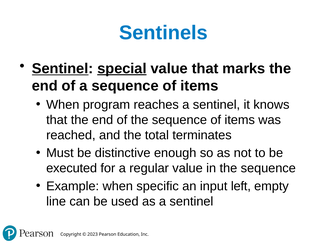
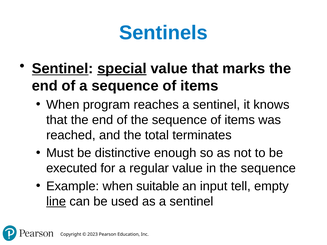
specific: specific -> suitable (158, 186)
left: left -> tell (241, 186)
line underline: none -> present (56, 202)
